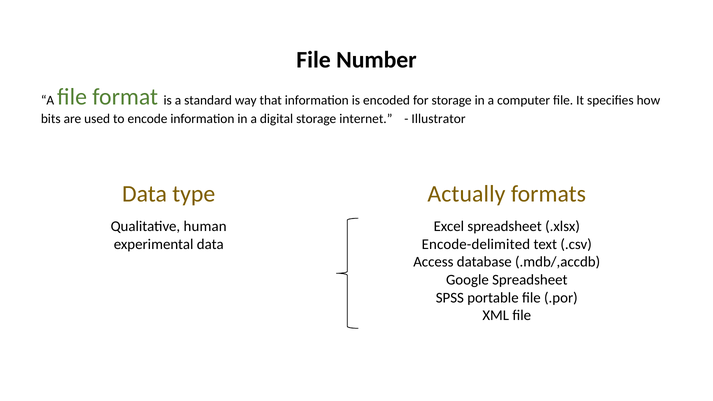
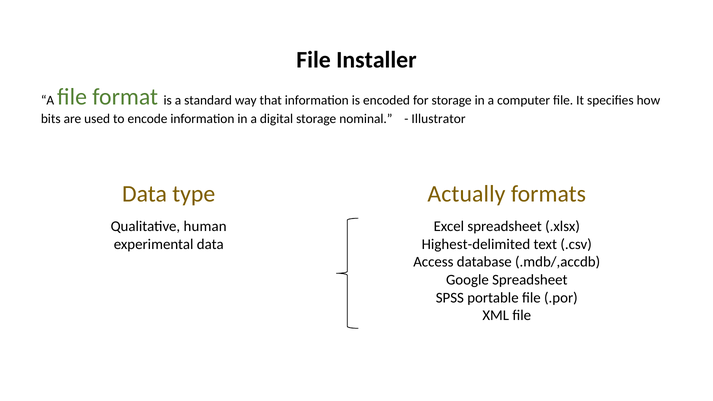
Number: Number -> Installer (376, 60)
internet: internet -> nominal (366, 119)
Encode-delimited: Encode-delimited -> Highest-delimited (476, 244)
